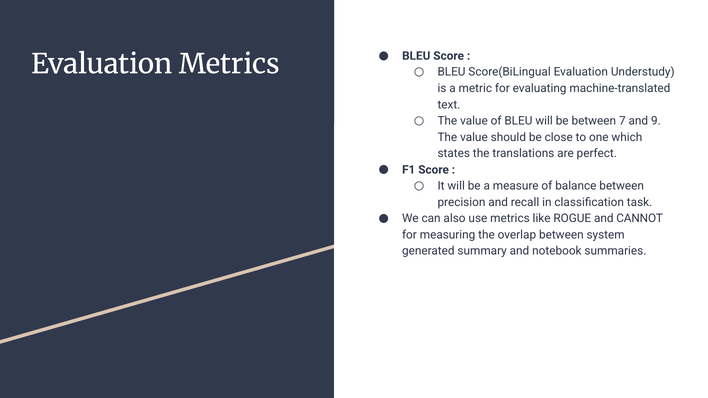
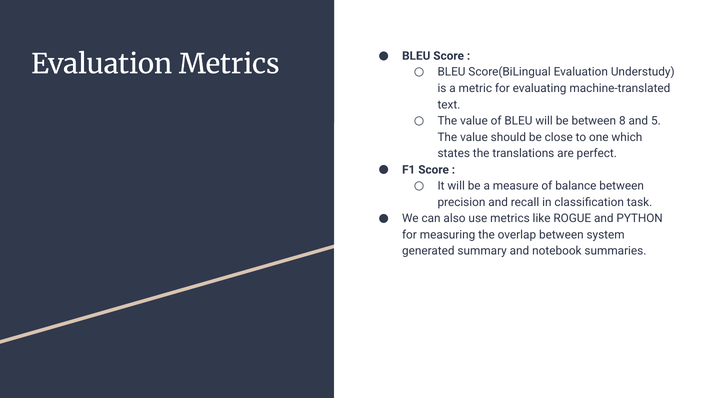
7: 7 -> 8 (622, 121)
9: 9 -> 5 (656, 121)
CANNOT: CANNOT -> PYTHON (640, 219)
